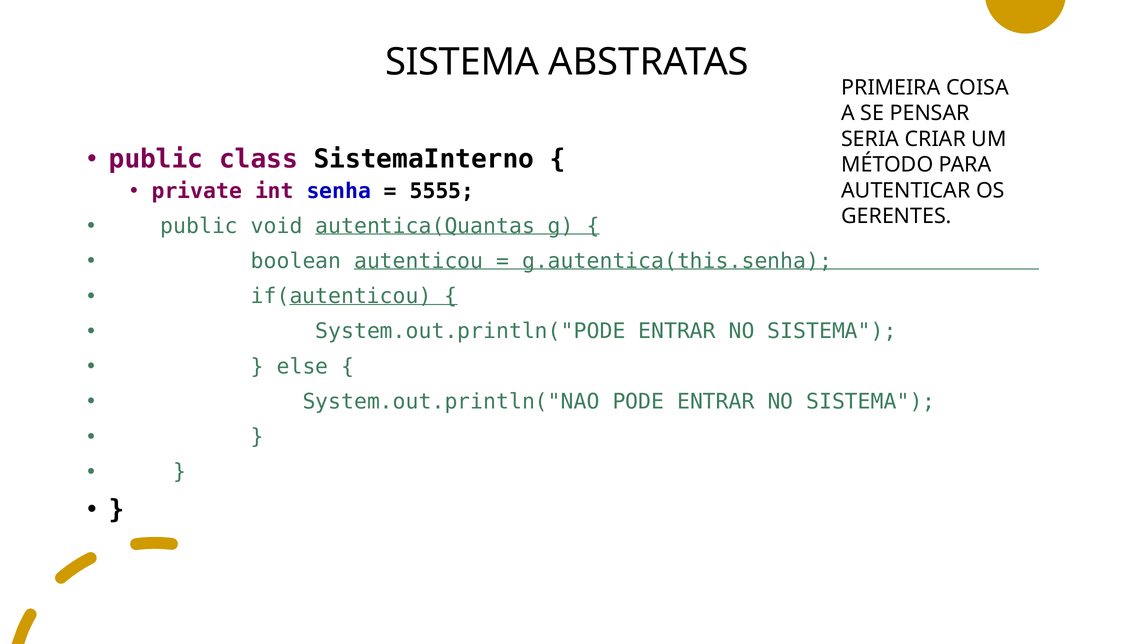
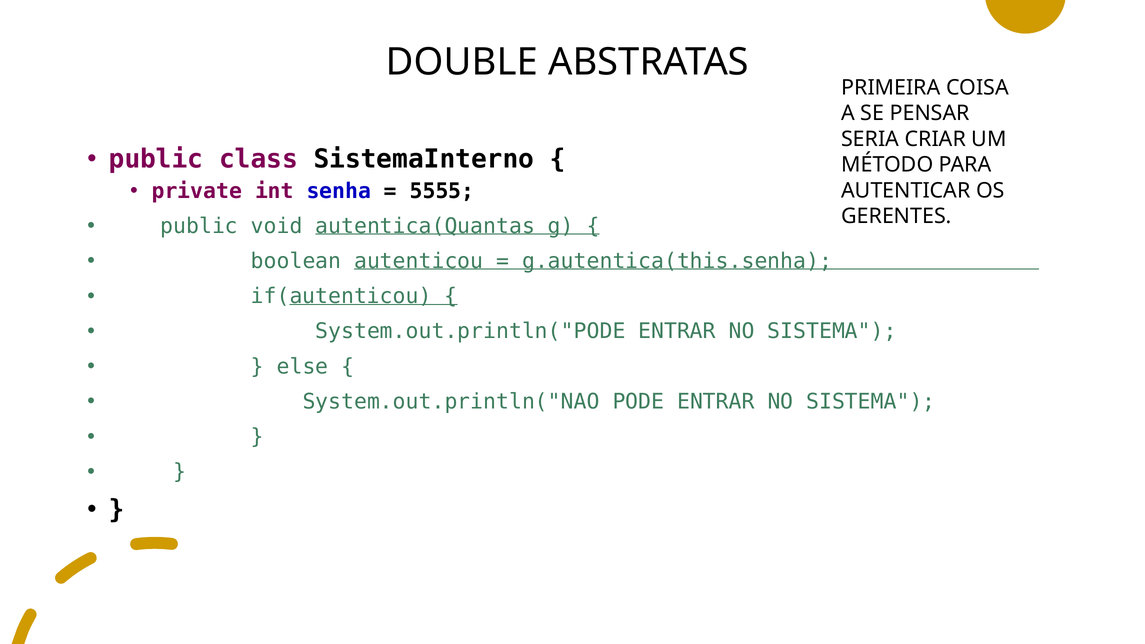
SISTEMA: SISTEMA -> DOUBLE (462, 62)
